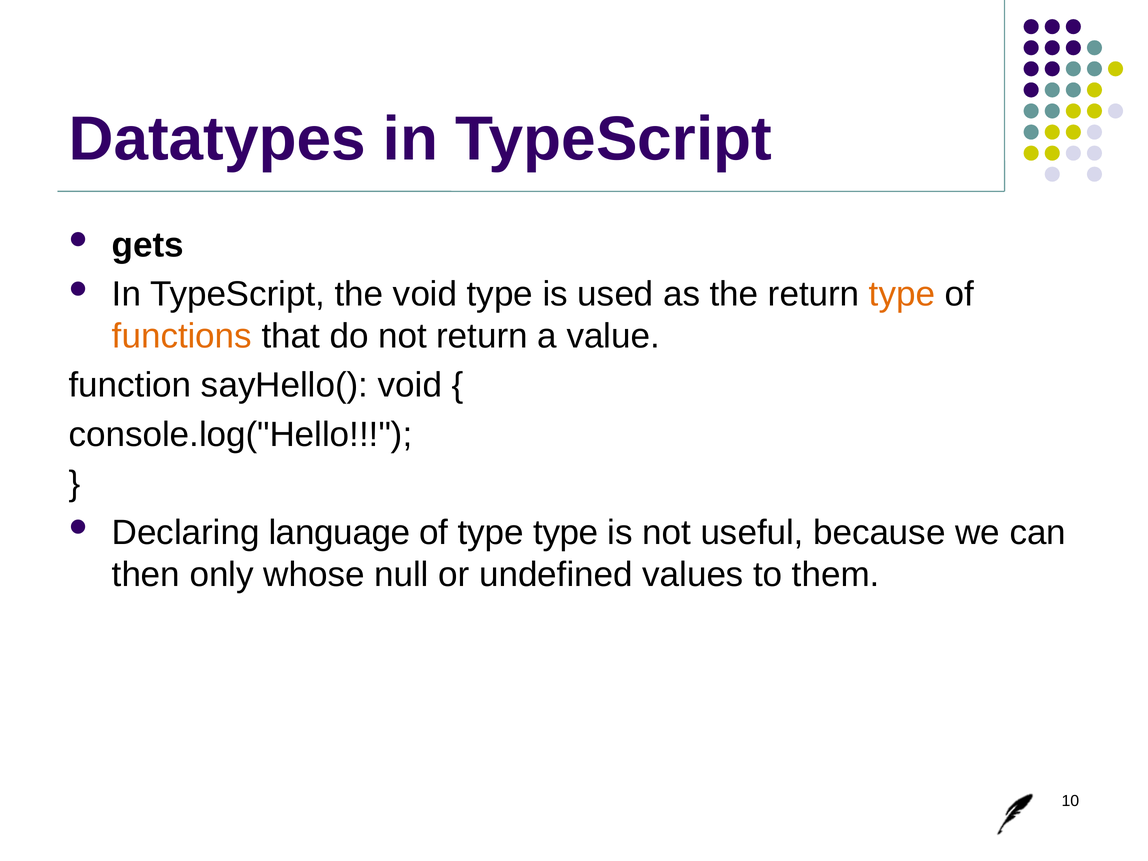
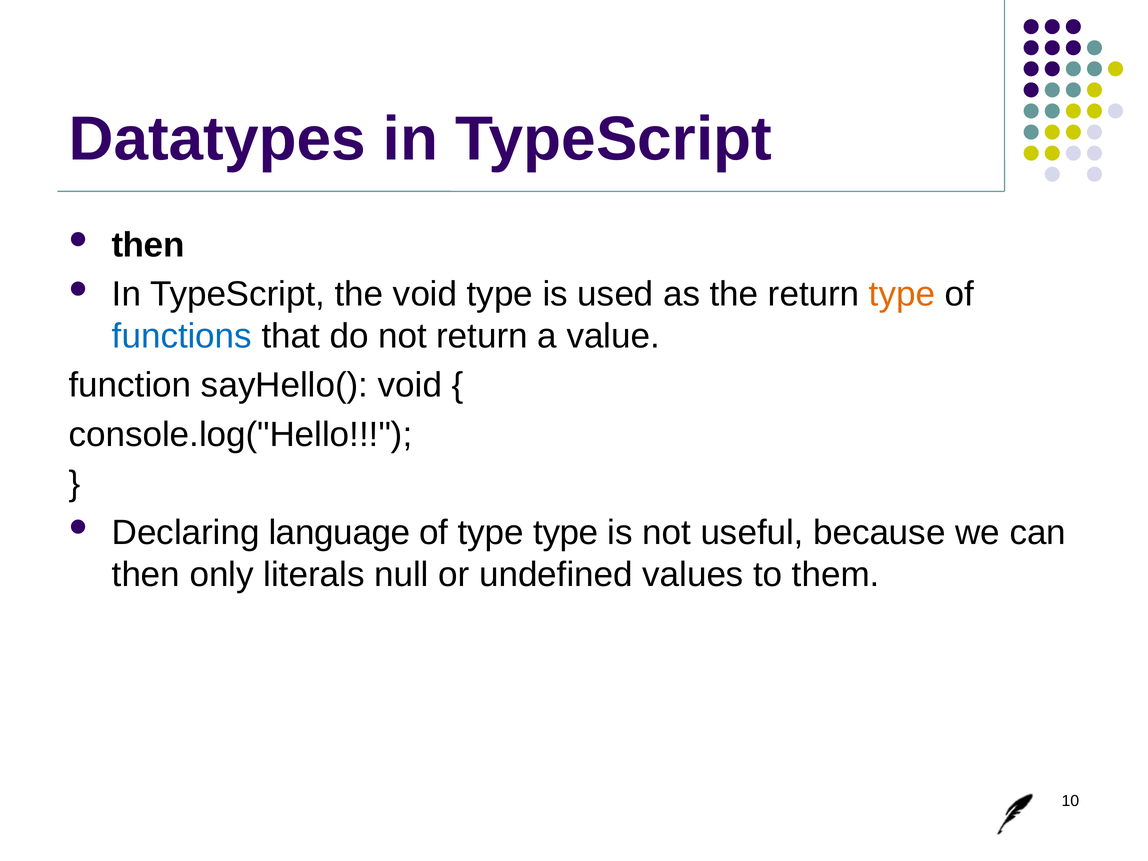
gets: gets -> then (148, 245)
functions colour: orange -> blue (182, 336)
whose: whose -> literals (314, 575)
